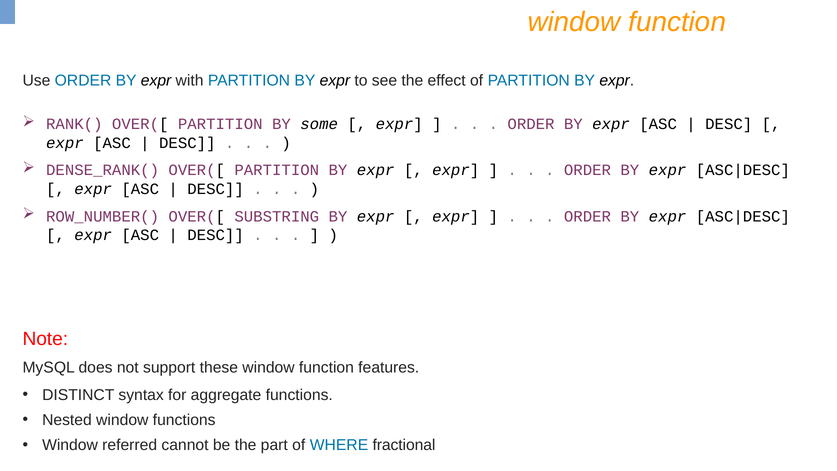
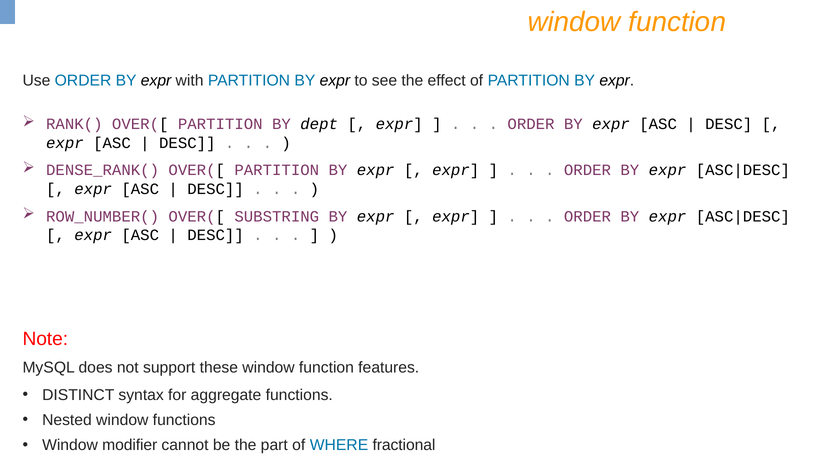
some: some -> dept (319, 124)
referred: referred -> modifier (130, 445)
